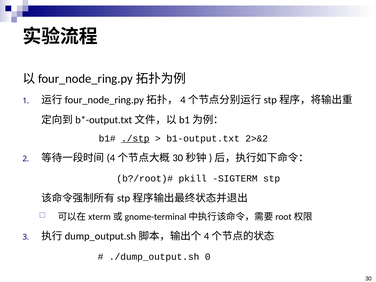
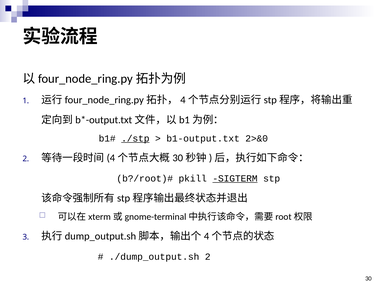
2>&2: 2>&2 -> 2>&0 (257, 139)
SIGTERM underline: none -> present (235, 178)
./dump_output.sh 0: 0 -> 2 (208, 257)
